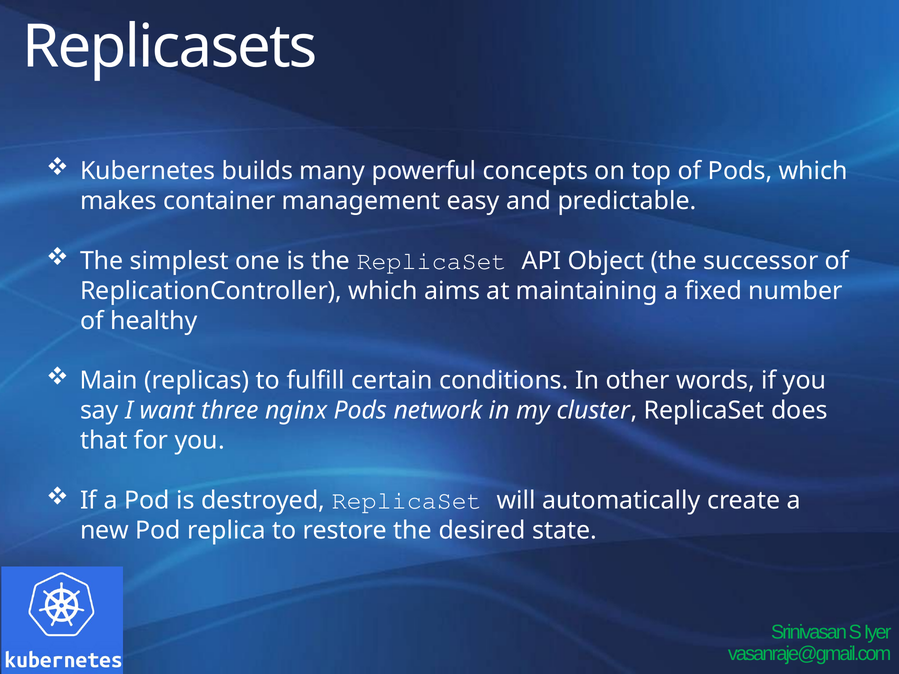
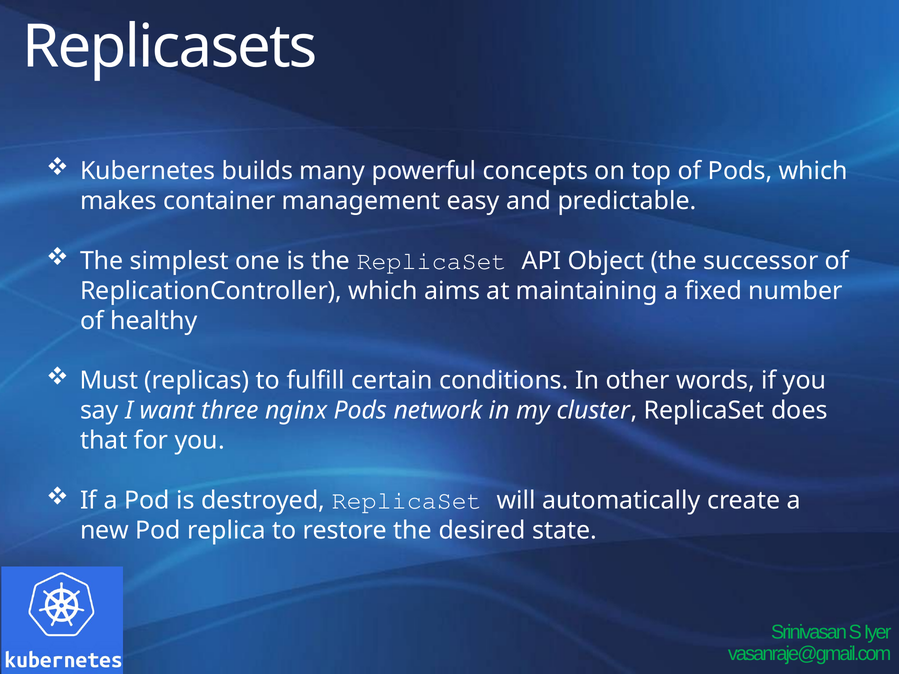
Main: Main -> Must (109, 381)
